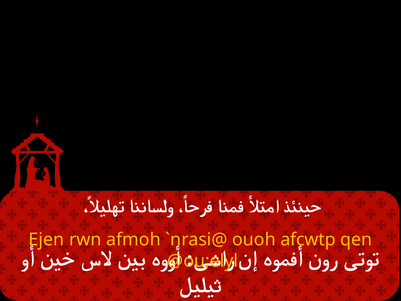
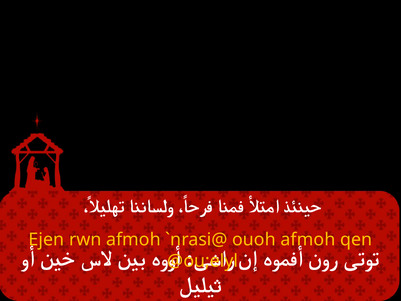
ouoh afcwtp: afcwtp -> afmoh (308, 239)
